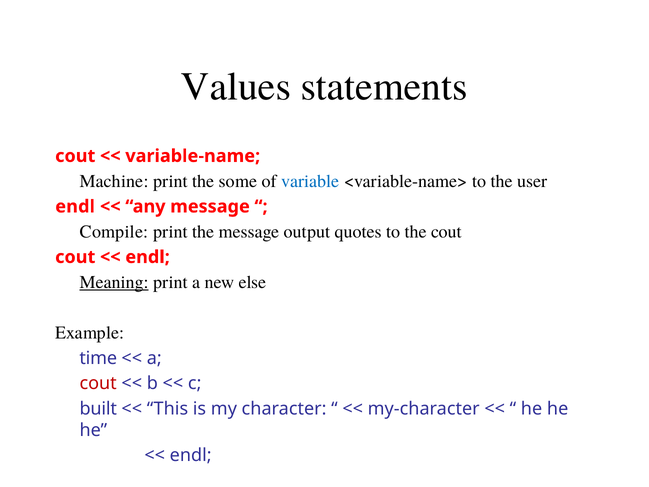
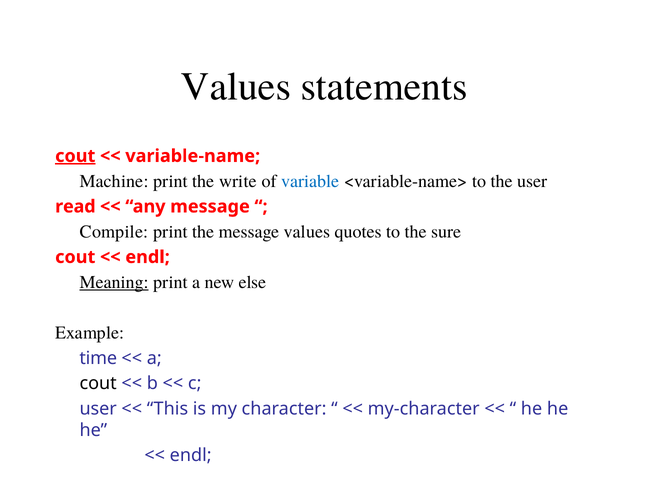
cout underline: none -> present (75, 156)
some: some -> write (238, 181)
endl: endl -> read (75, 206)
message output: output -> values (307, 232)
the cout: cout -> sure (446, 232)
cout colour: red -> black (98, 383)
built: built -> user (98, 408)
